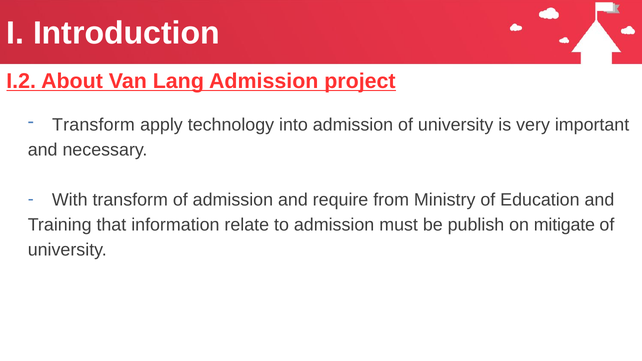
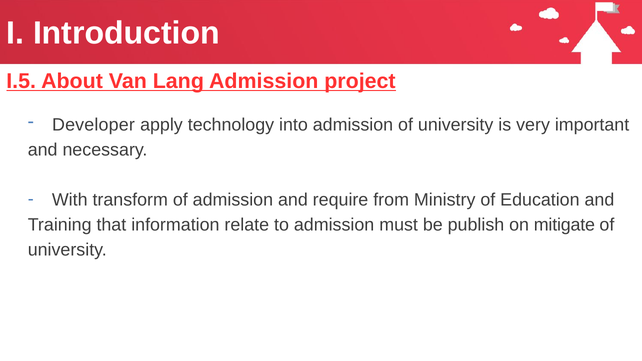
I.2: I.2 -> I.5 (21, 81)
Transform: Transform -> Developer (93, 125)
